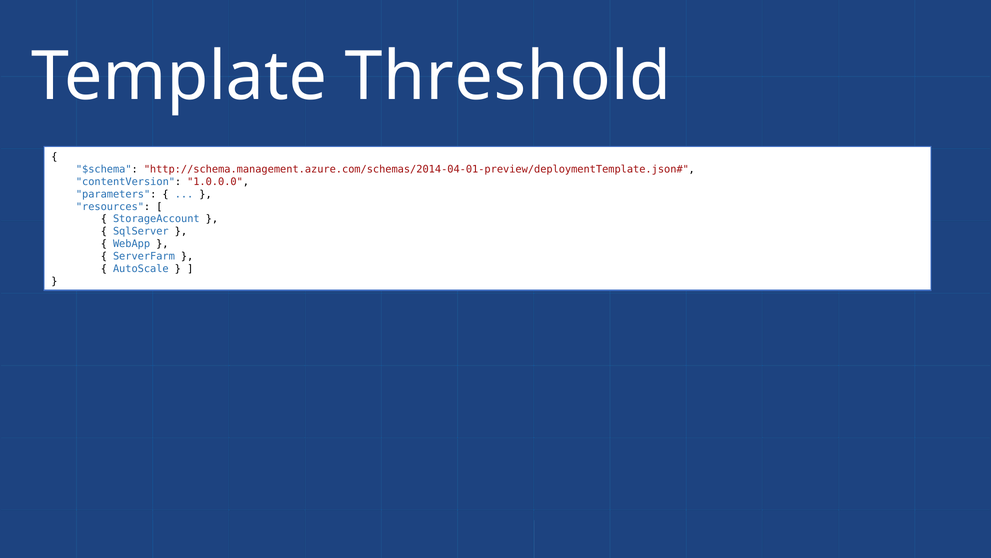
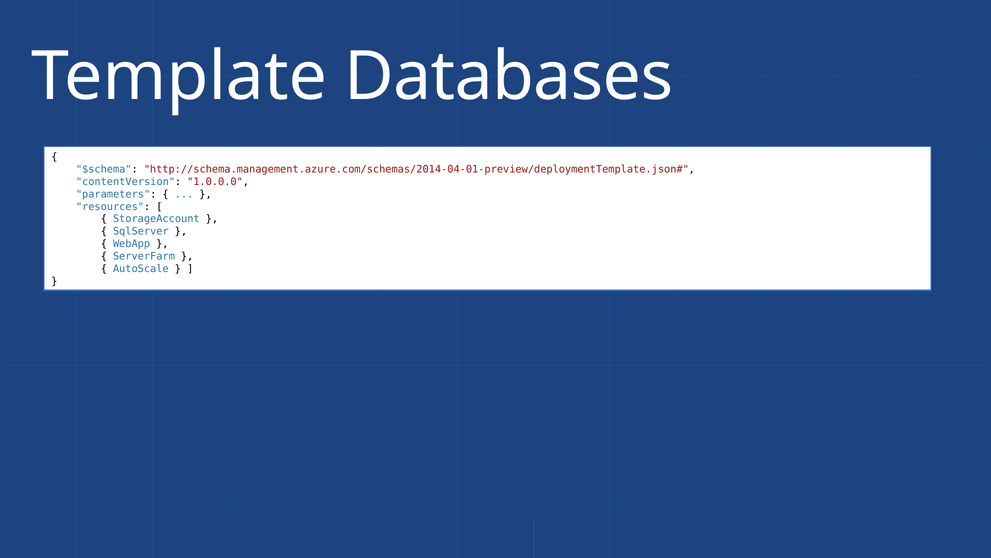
Threshold: Threshold -> Databases (509, 76)
